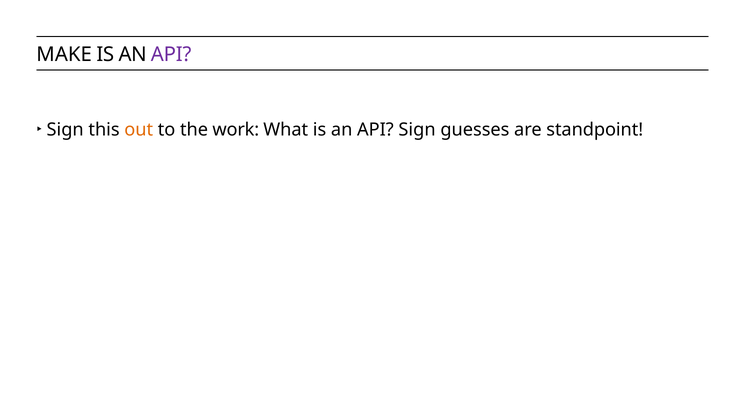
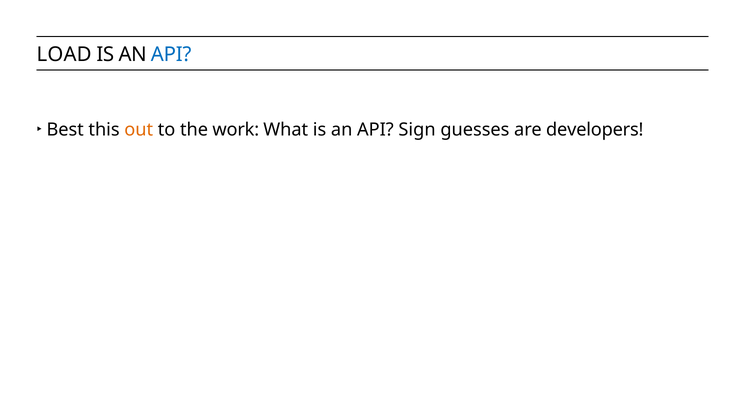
MAKE: MAKE -> LOAD (64, 55)
API colour: purple -> blue (171, 55)
Sign: Sign -> Best (65, 130)
standpoint: standpoint -> developers (595, 130)
